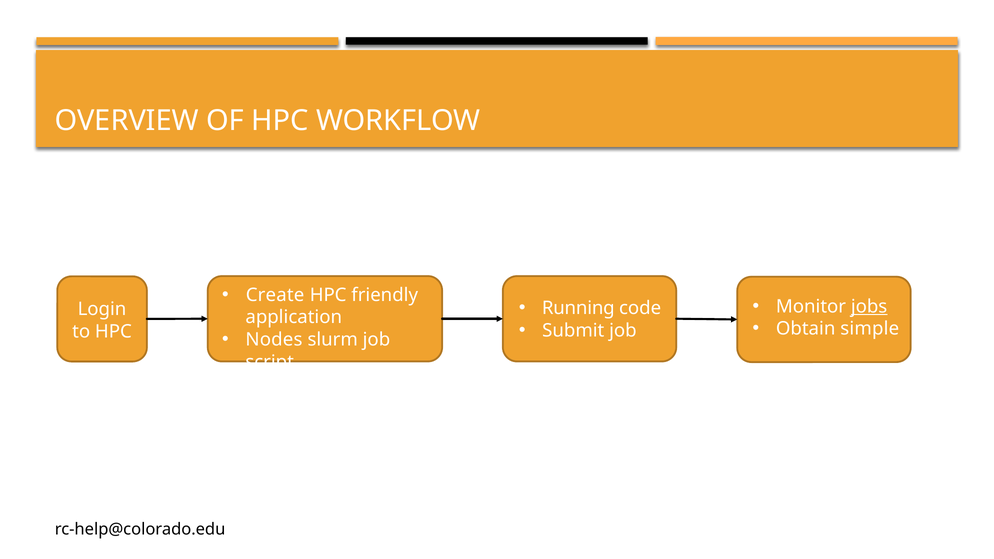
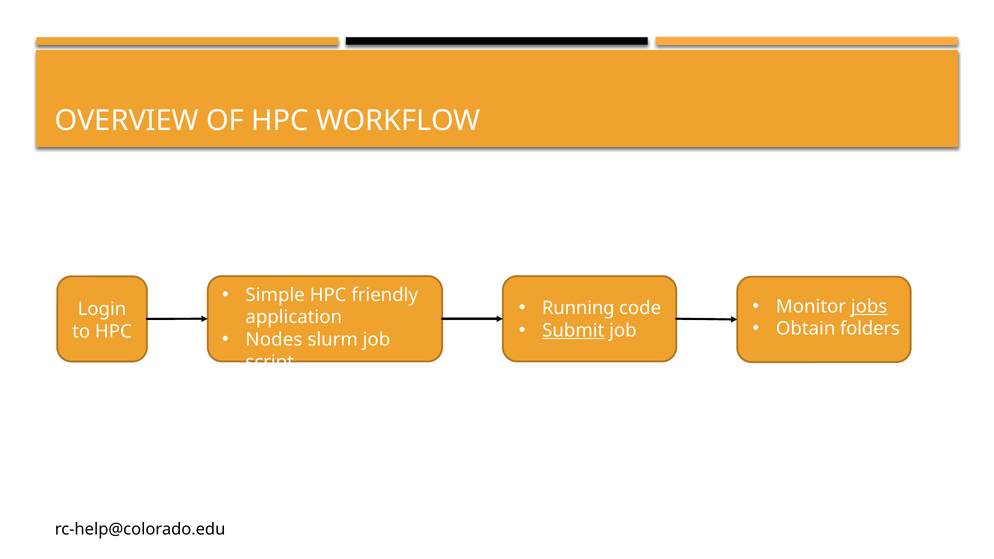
Create: Create -> Simple (275, 295)
simple: simple -> folders (870, 329)
Submit underline: none -> present (573, 330)
